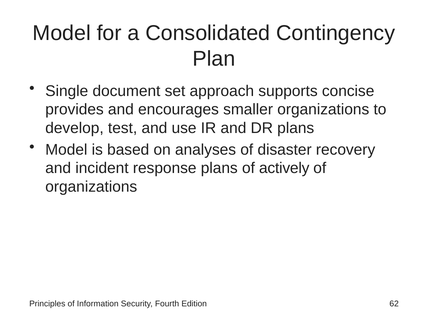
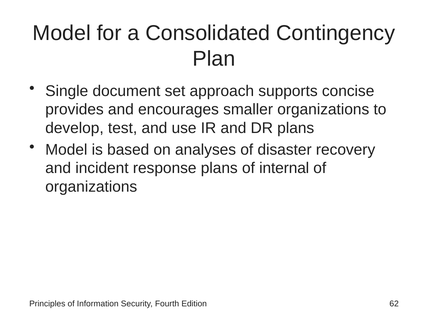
actively: actively -> internal (284, 168)
